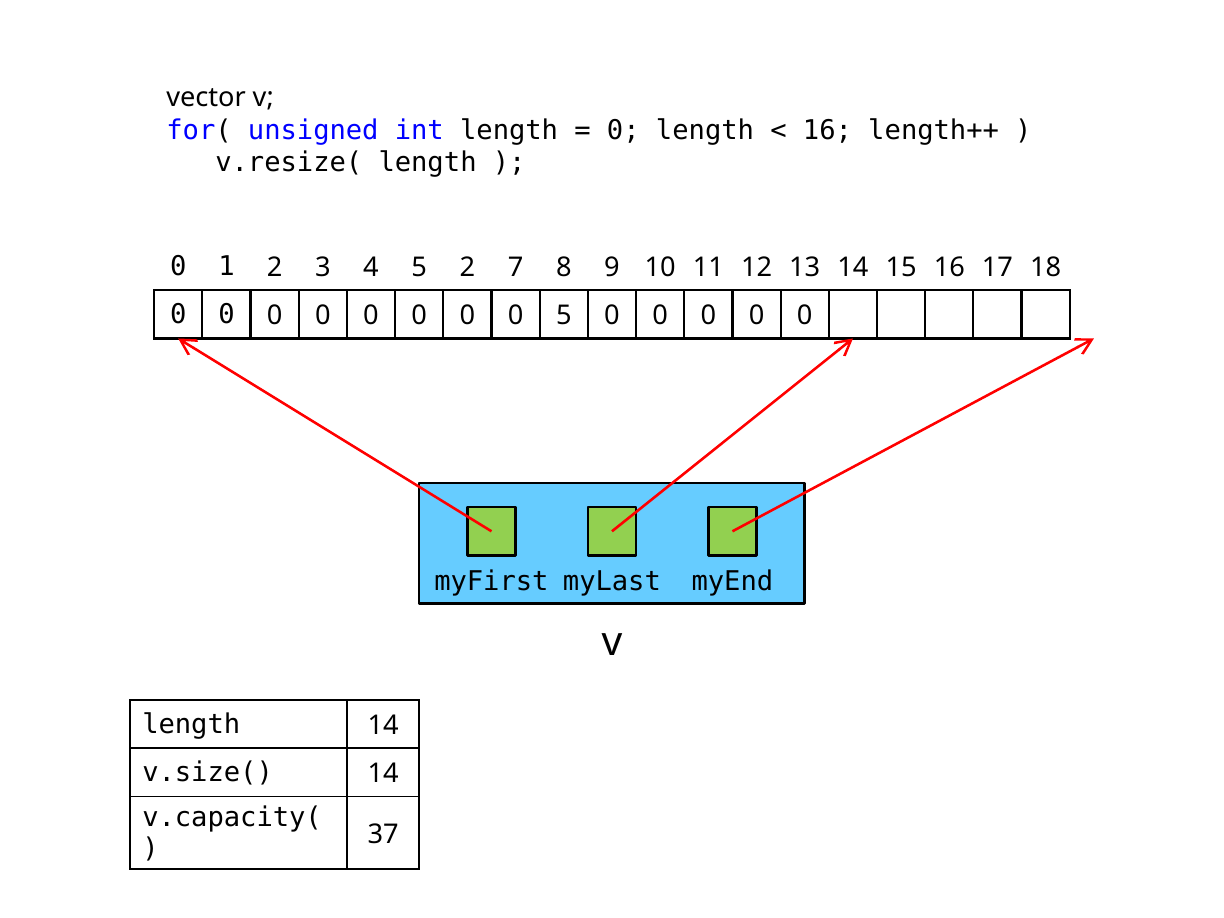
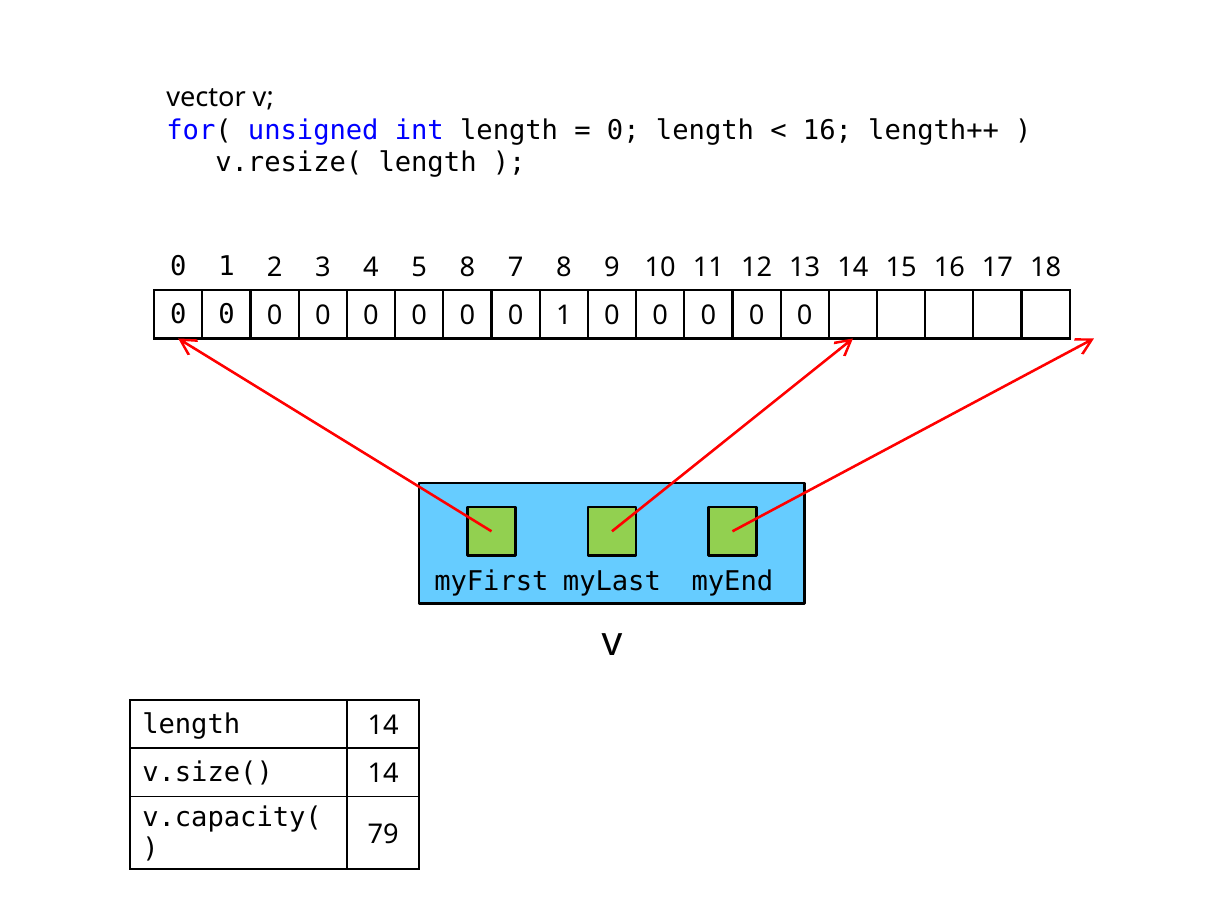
5 2: 2 -> 8 (467, 268)
0 0 5: 5 -> 1 (564, 316)
37: 37 -> 79 (383, 834)
